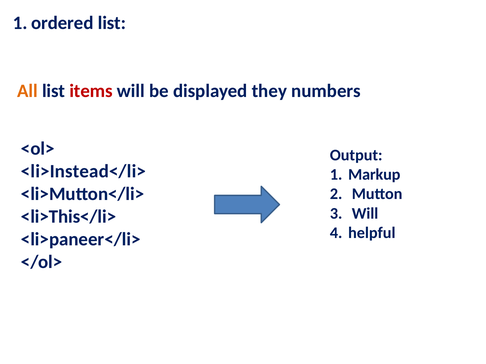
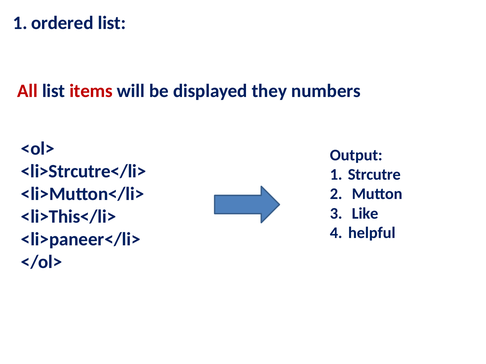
All colour: orange -> red (27, 91)
<li>Instead</li>: <li>Instead</li> -> <li>Strcutre</li> (84, 171)
Markup: Markup -> Strcutre (374, 175)
Will: Will -> Like (365, 214)
